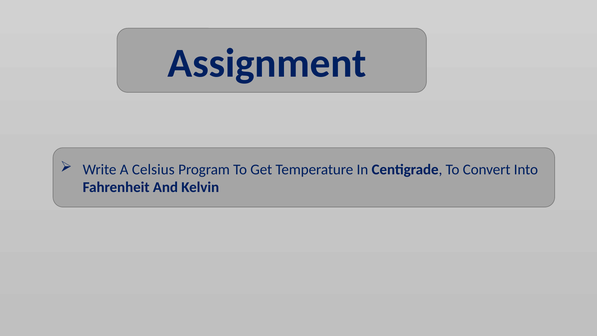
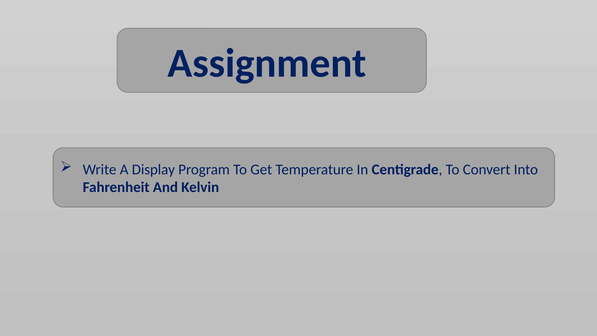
Celsius: Celsius -> Display (153, 169)
